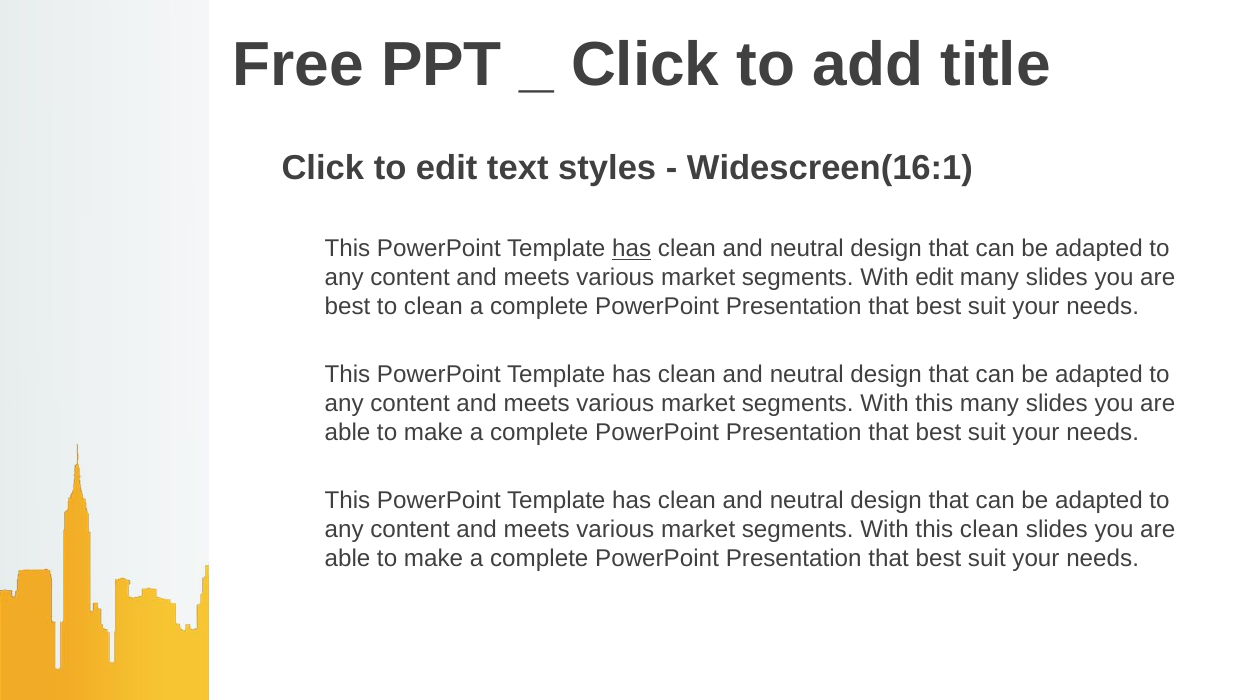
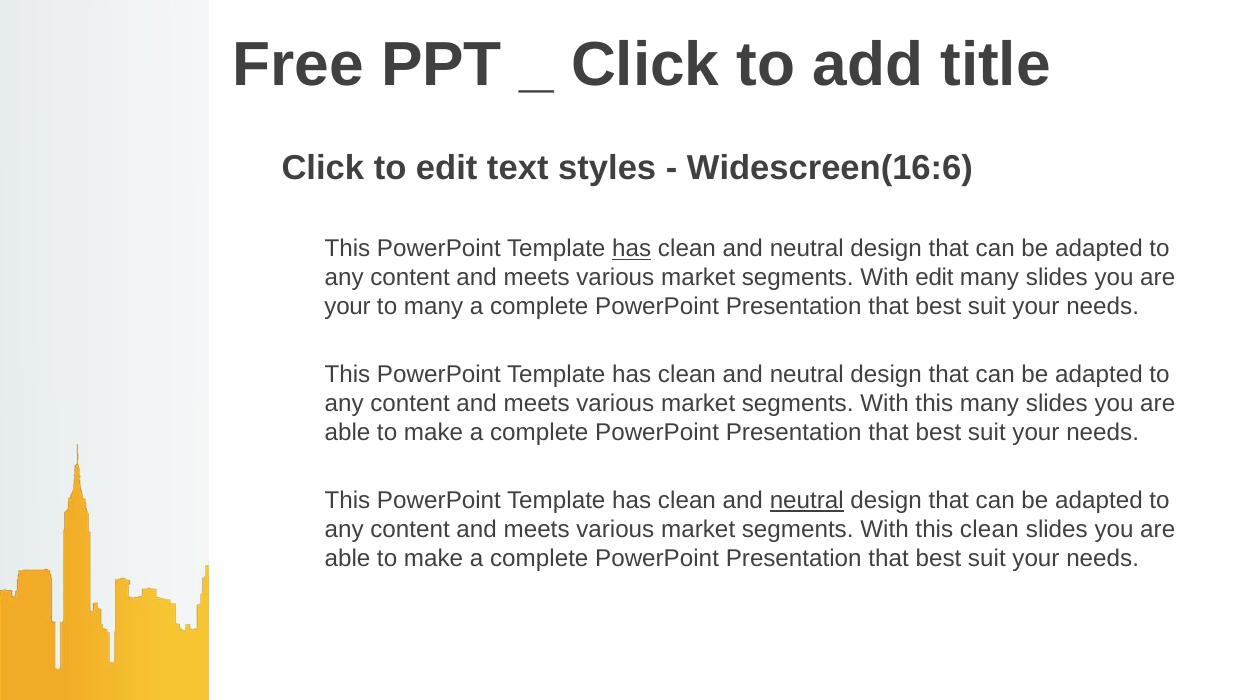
Widescreen(16:1: Widescreen(16:1 -> Widescreen(16:6 (830, 168)
best: best -> your (348, 307)
to clean: clean -> many (433, 307)
neutral underline: none -> present (807, 500)
